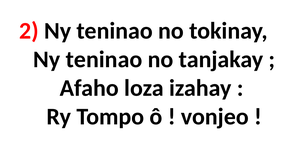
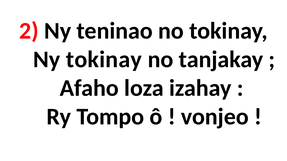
teninao: teninao -> tokinay (104, 60)
